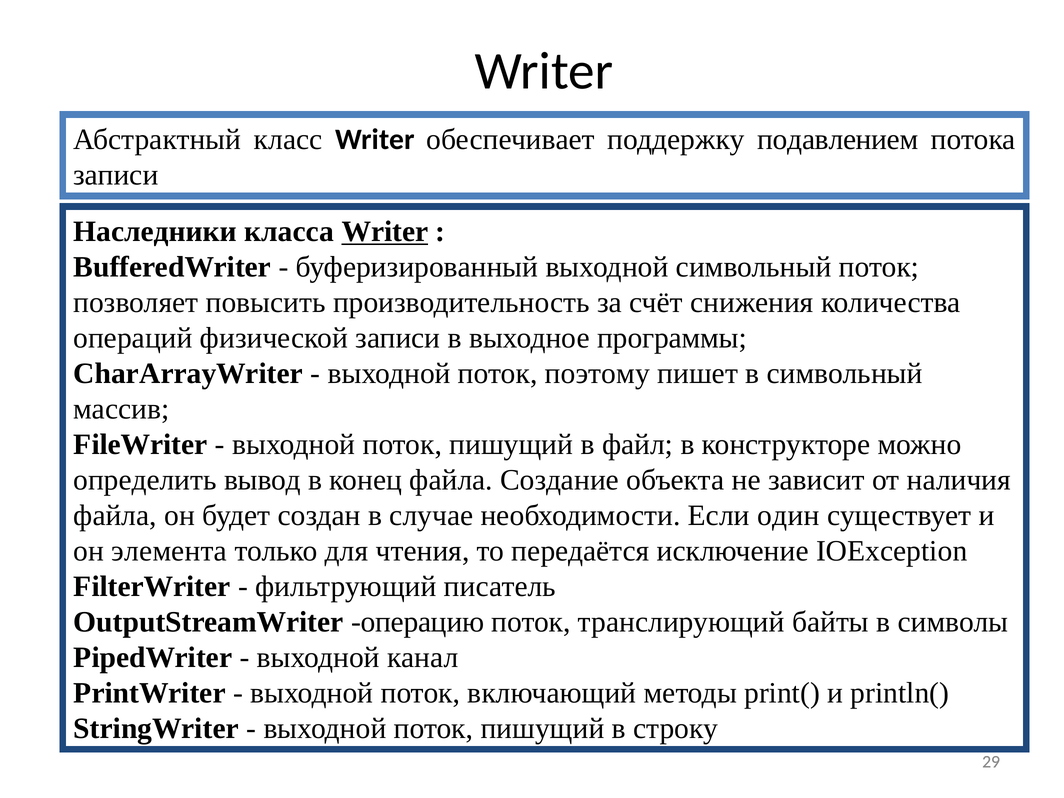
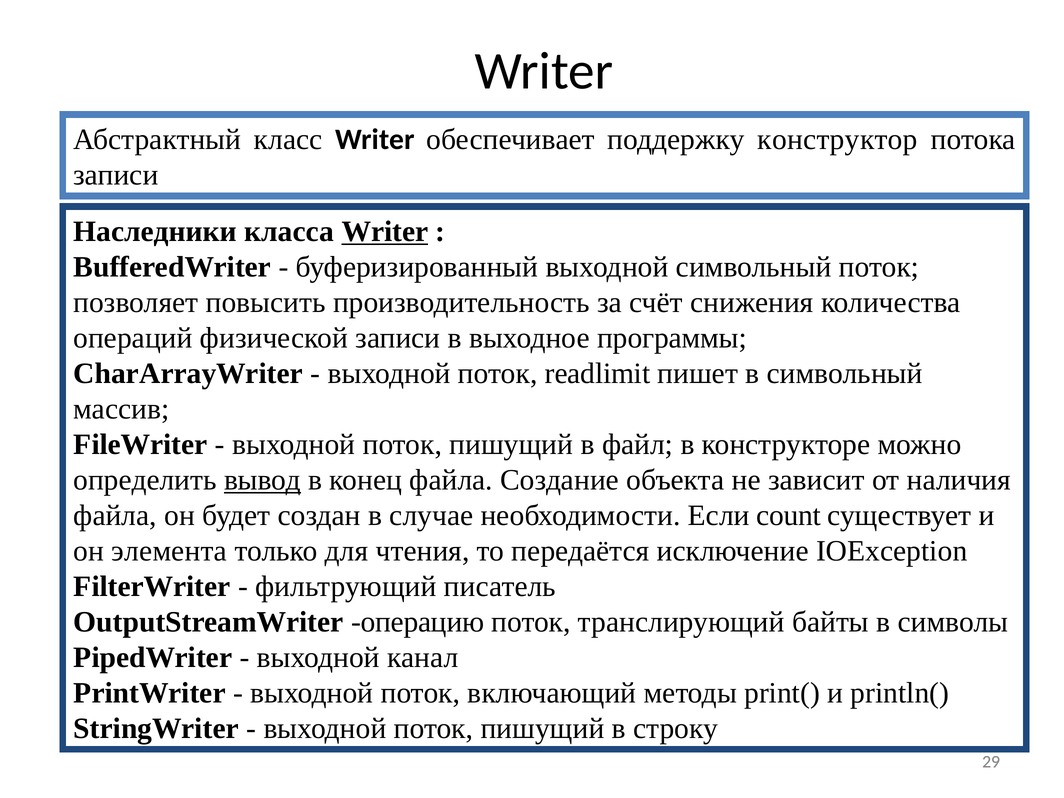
подавлением: подавлением -> конструктор (838, 140)
поэтому: поэтому -> readlimit (598, 374)
вывод underline: none -> present (263, 480)
один: один -> count (789, 515)
